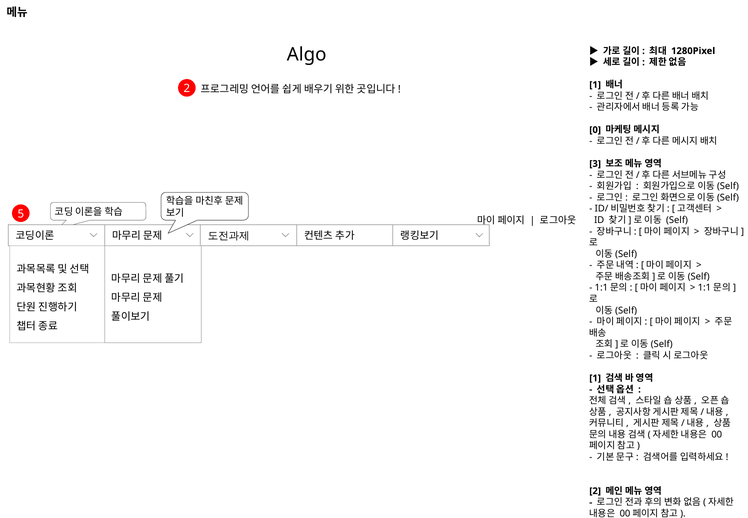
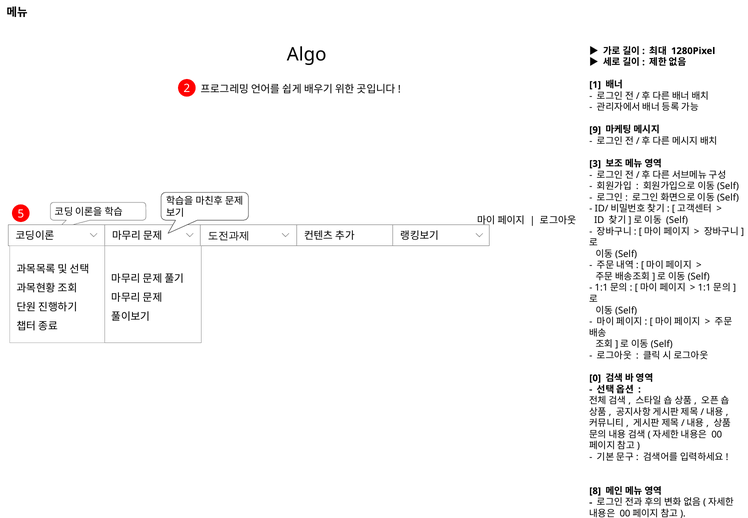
0: 0 -> 9 (595, 130)
1: 1 -> 0 (595, 378)
2: 2 -> 8 (595, 491)
